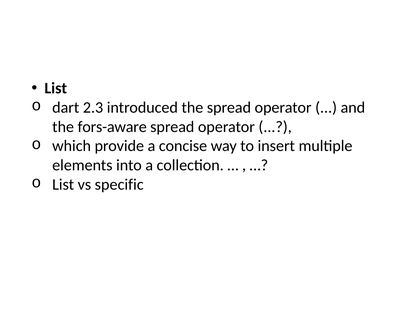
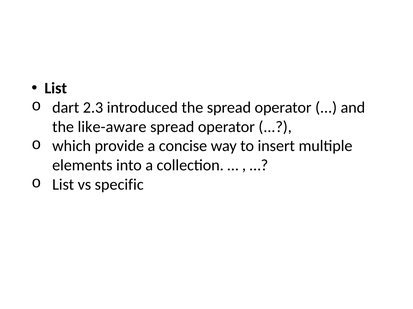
fors-aware: fors-aware -> like-aware (112, 127)
